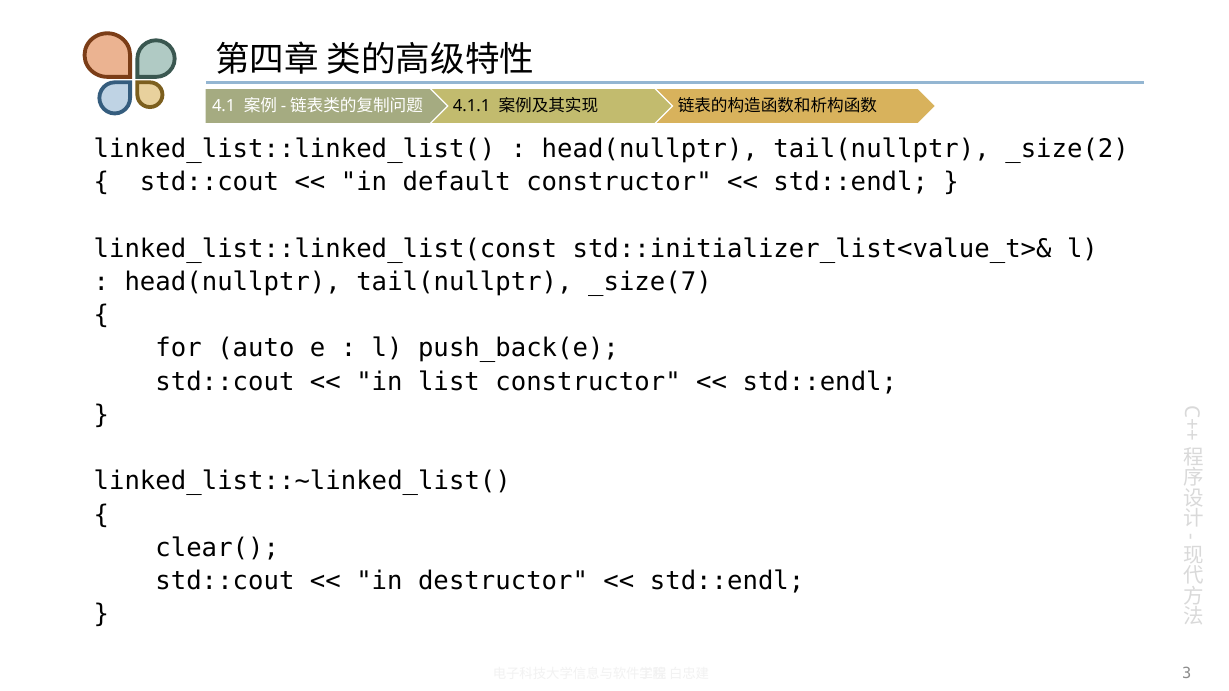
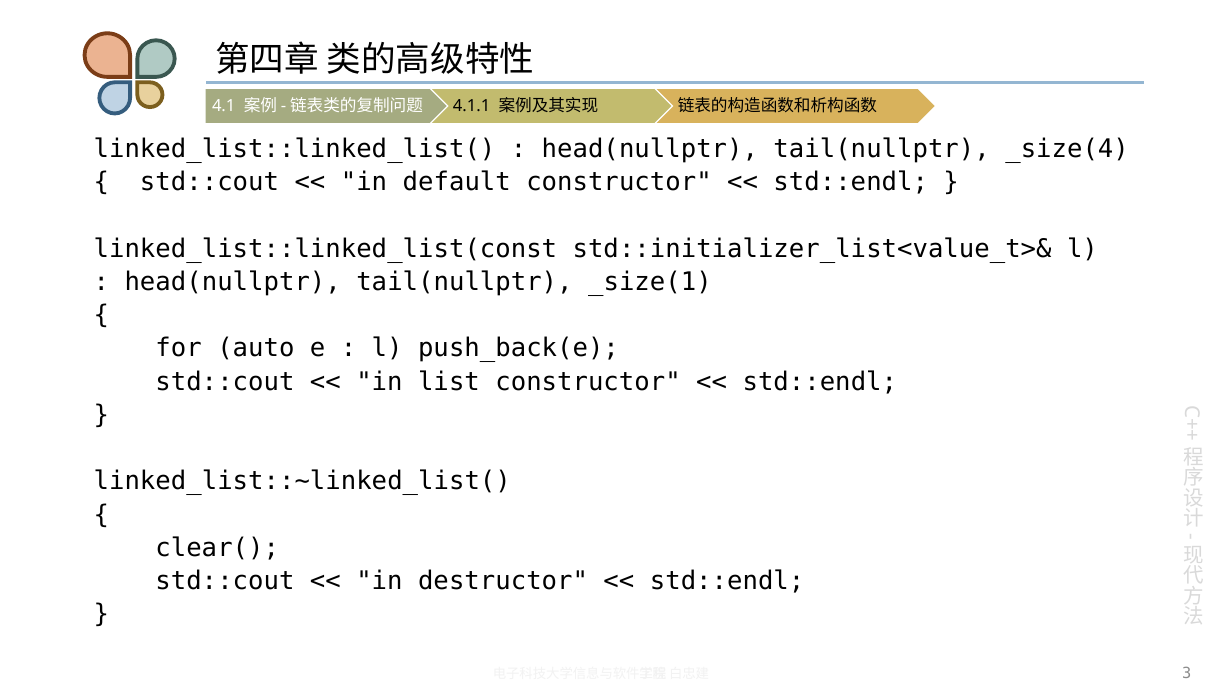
_size(2: _size(2 -> _size(4 (1067, 149)
_size(7: _size(7 -> _size(1 (650, 282)
